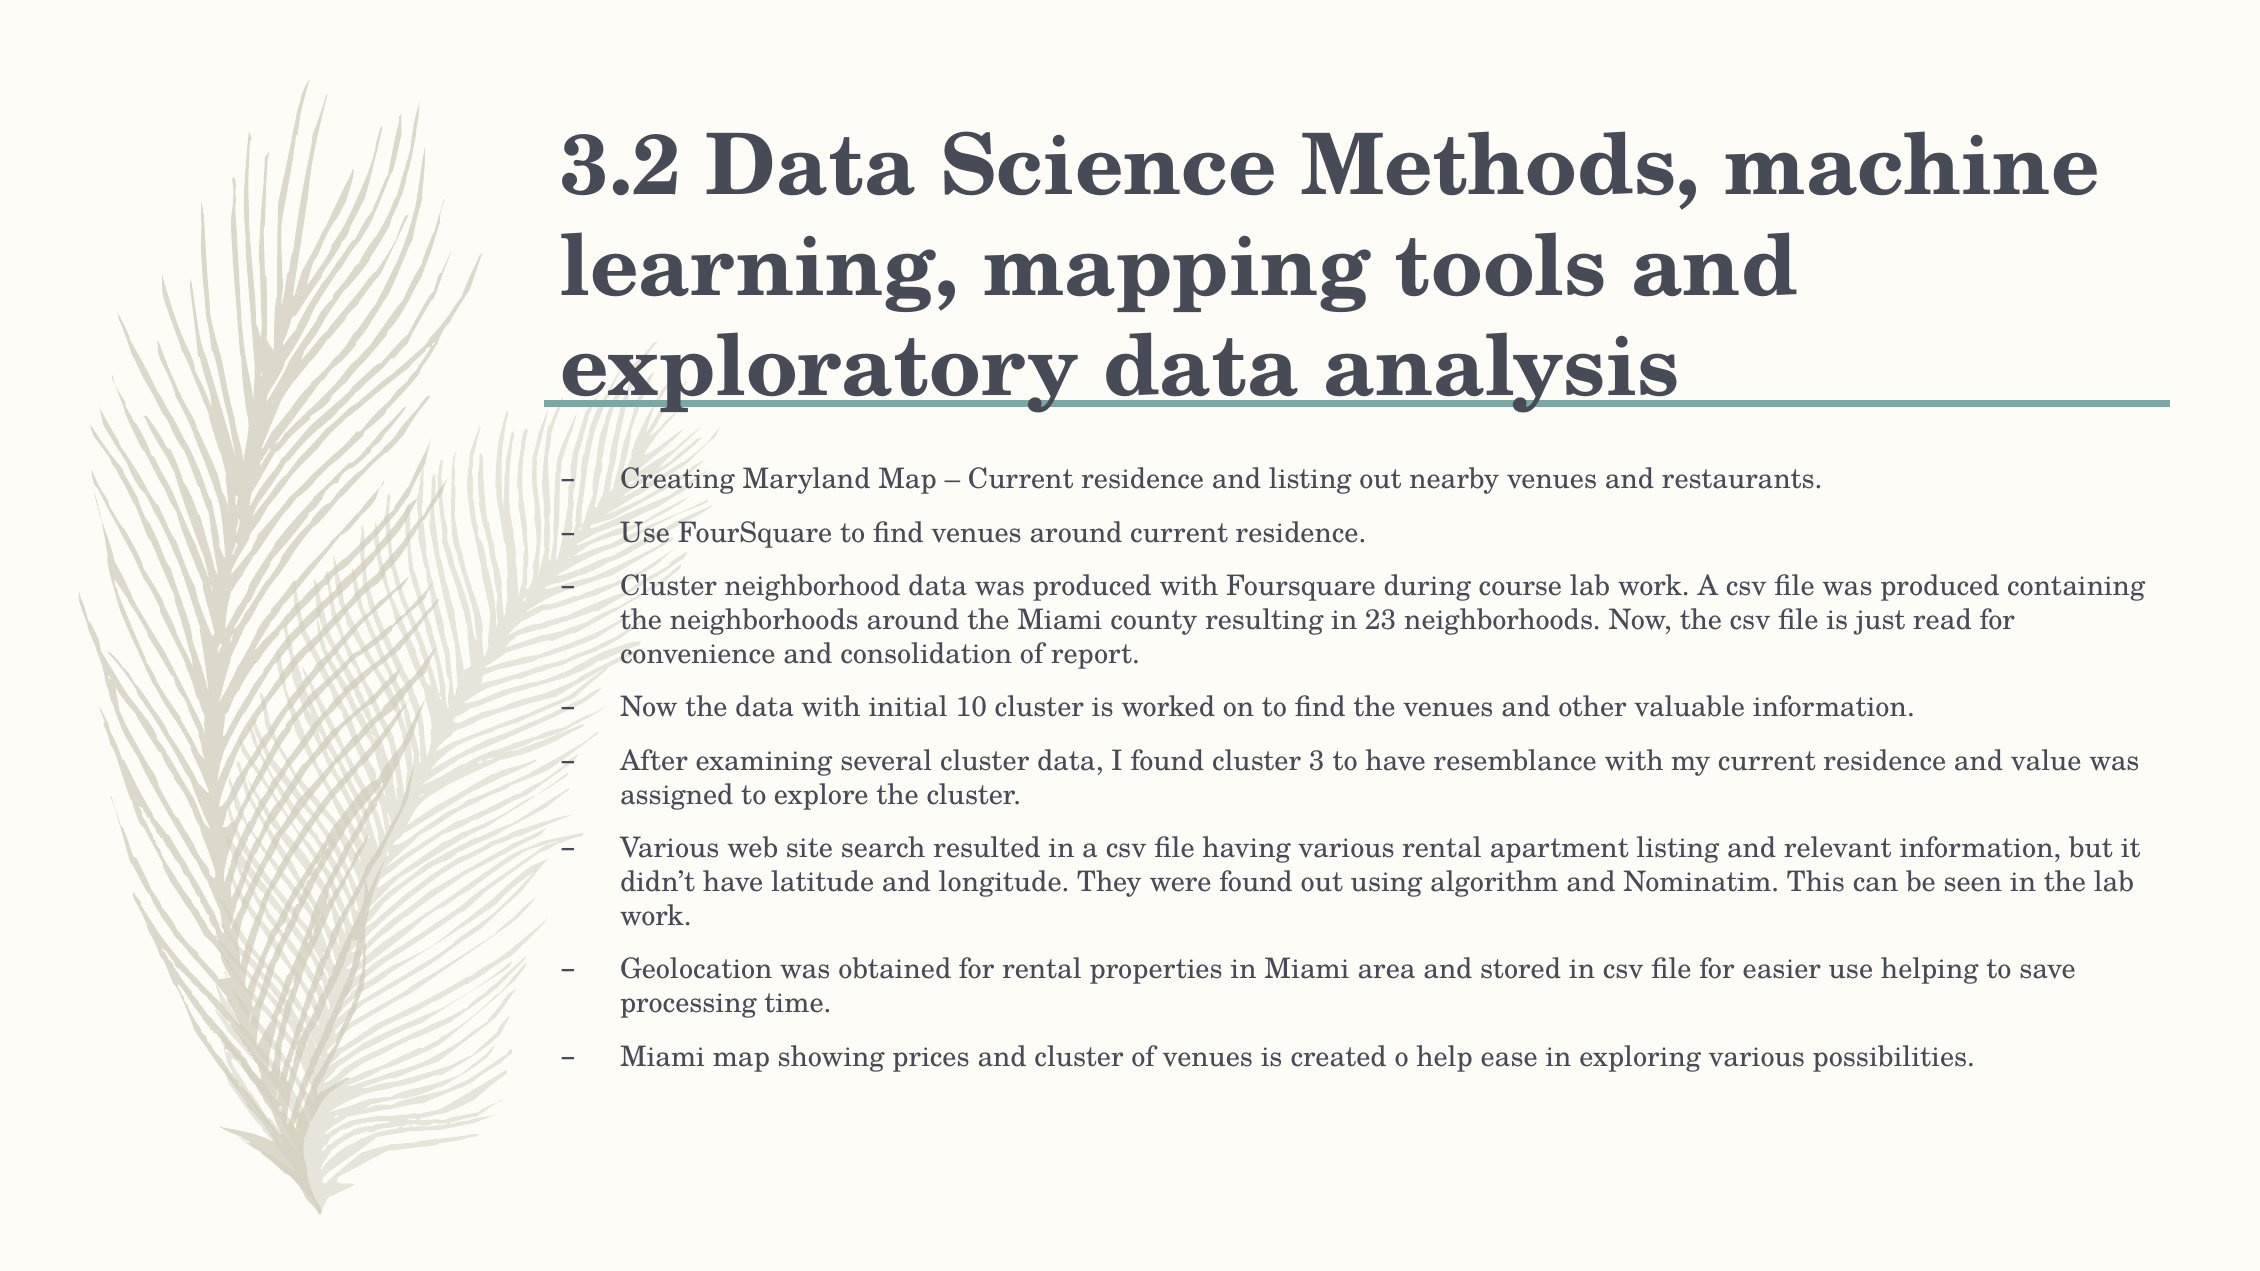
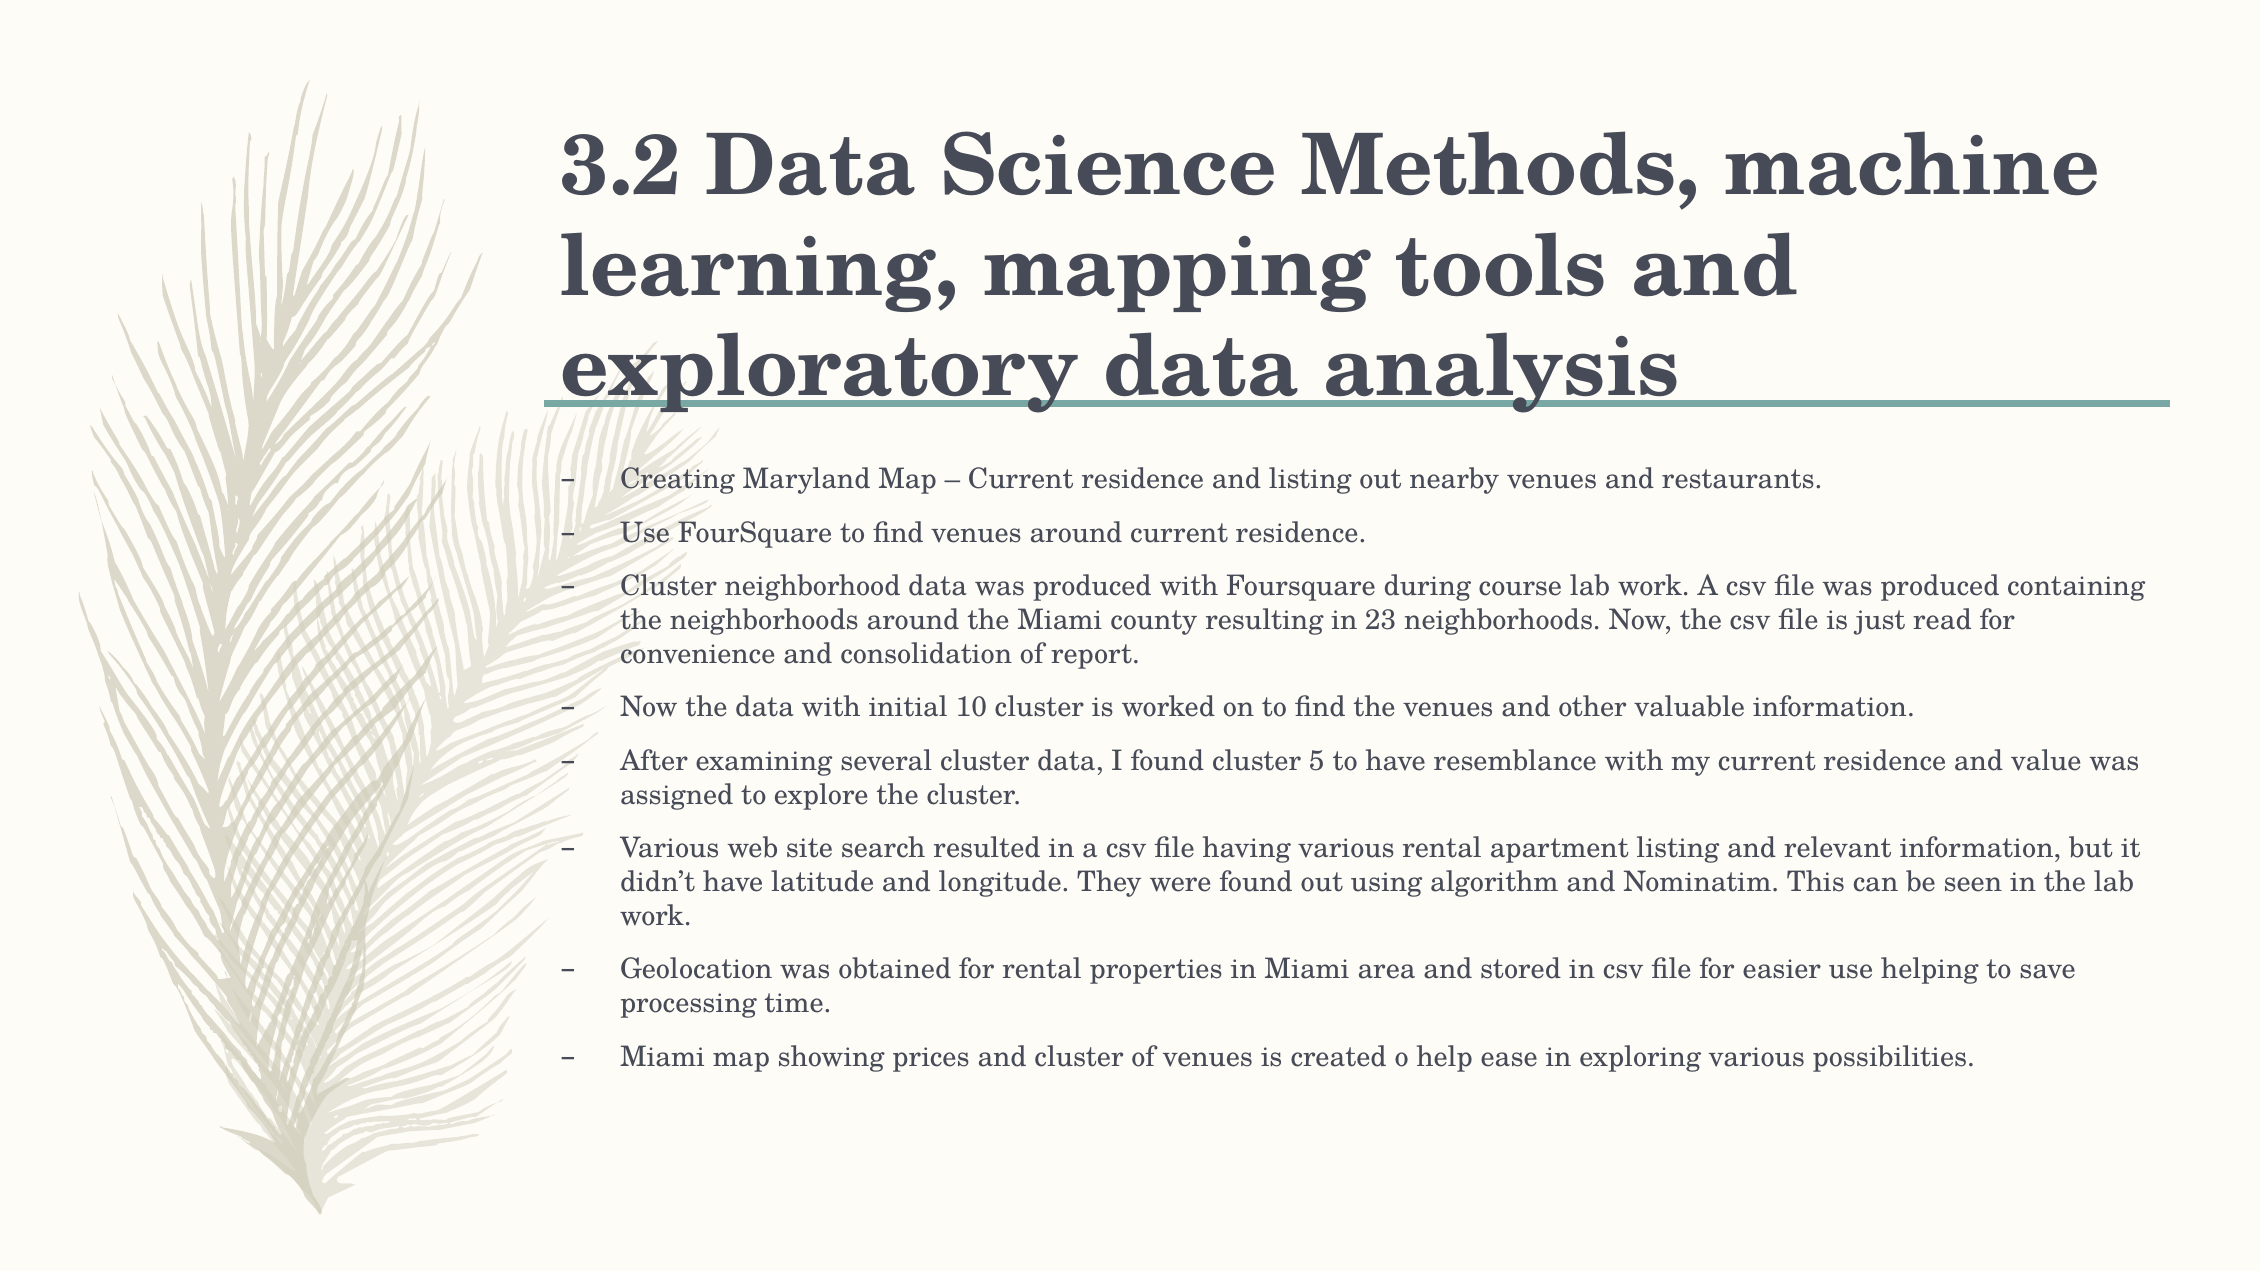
3: 3 -> 5 (1317, 761)
